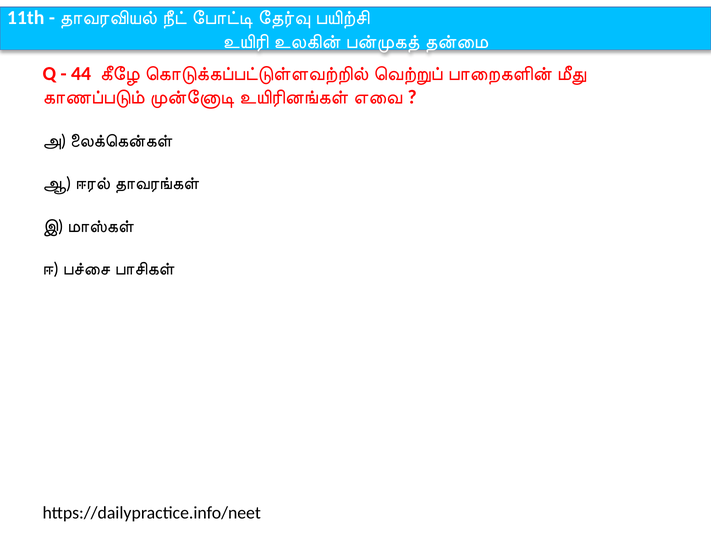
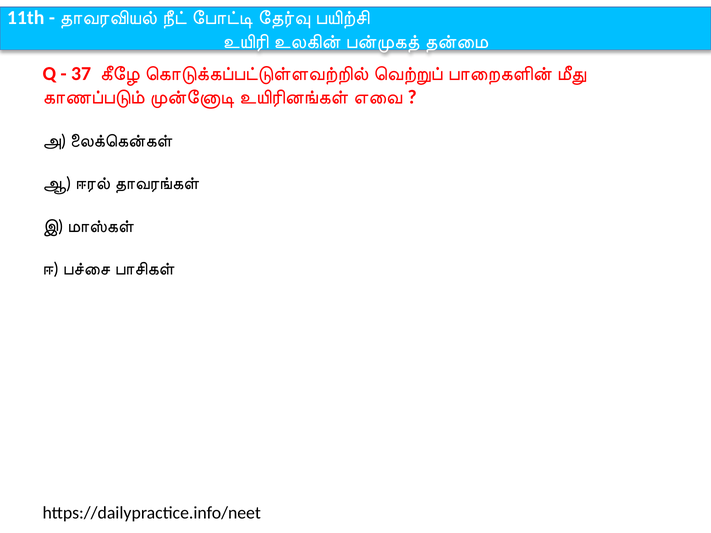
44: 44 -> 37 (81, 74)
